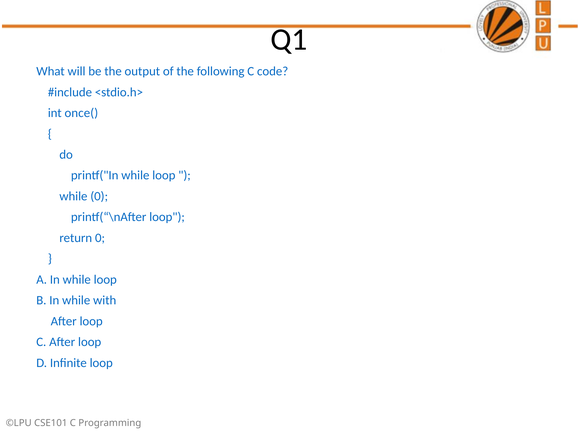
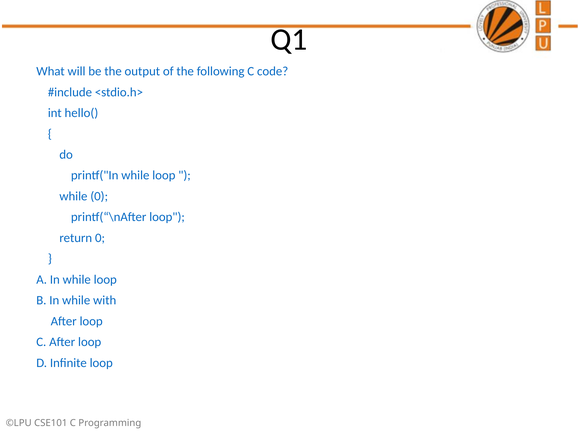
once(: once( -> hello( (81, 113)
